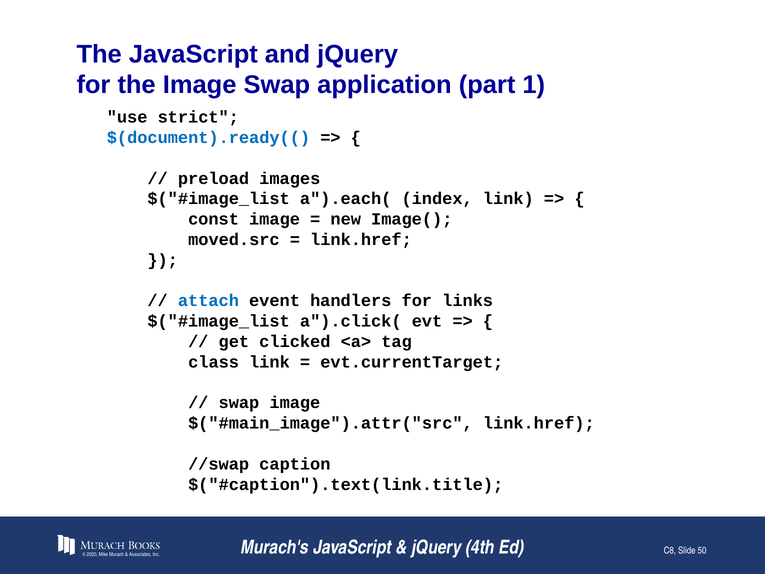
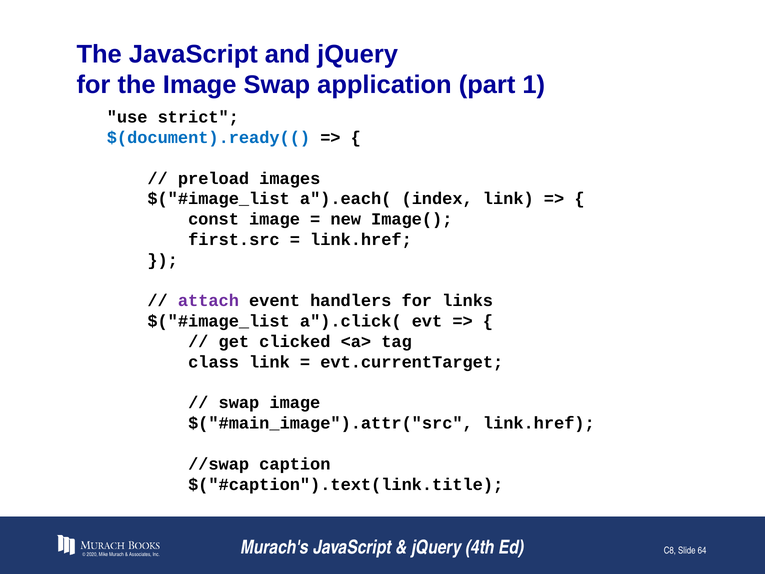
moved.src: moved.src -> first.src (234, 240)
attach colour: blue -> purple (208, 301)
50: 50 -> 64 (702, 550)
